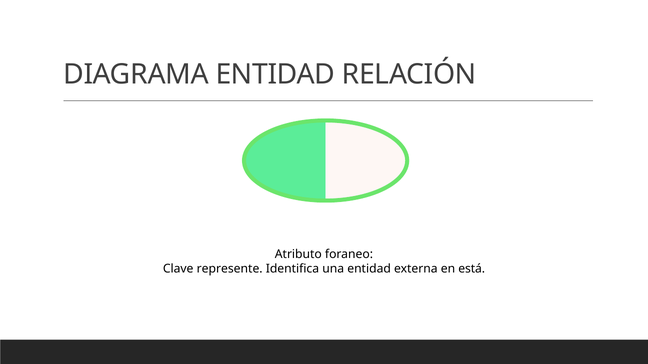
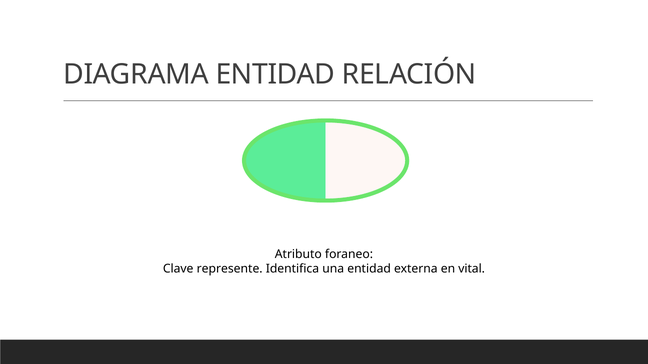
está: está -> vital (472, 269)
